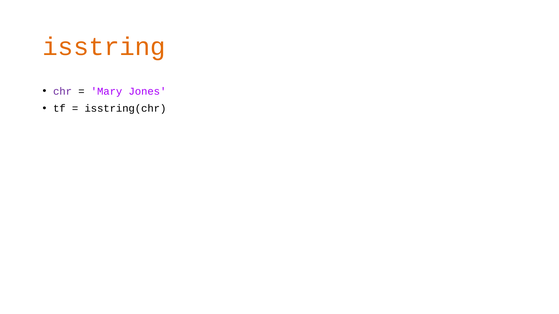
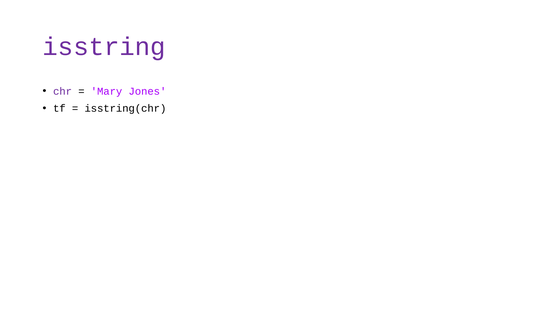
isstring colour: orange -> purple (104, 47)
